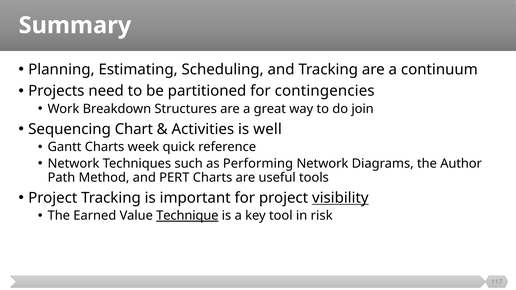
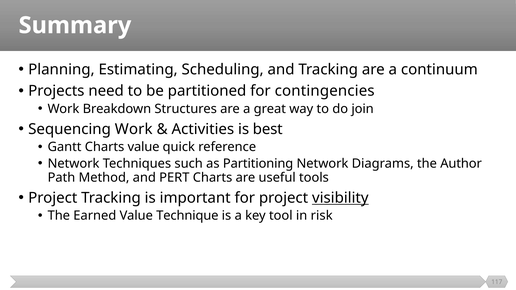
Sequencing Chart: Chart -> Work (134, 129)
well: well -> best (268, 129)
Charts week: week -> value (144, 147)
Performing: Performing -> Partitioning (258, 164)
Technique underline: present -> none (187, 216)
